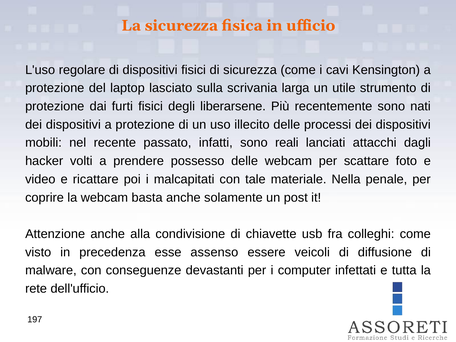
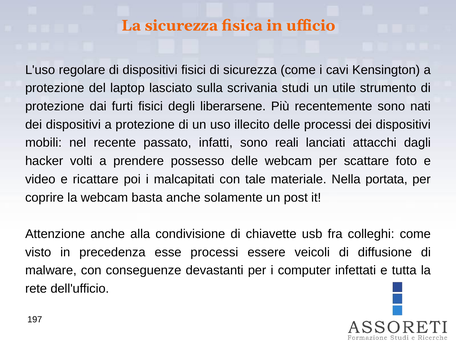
larga: larga -> studi (295, 88)
penale: penale -> portata (386, 179)
esse assenso: assenso -> processi (214, 252)
